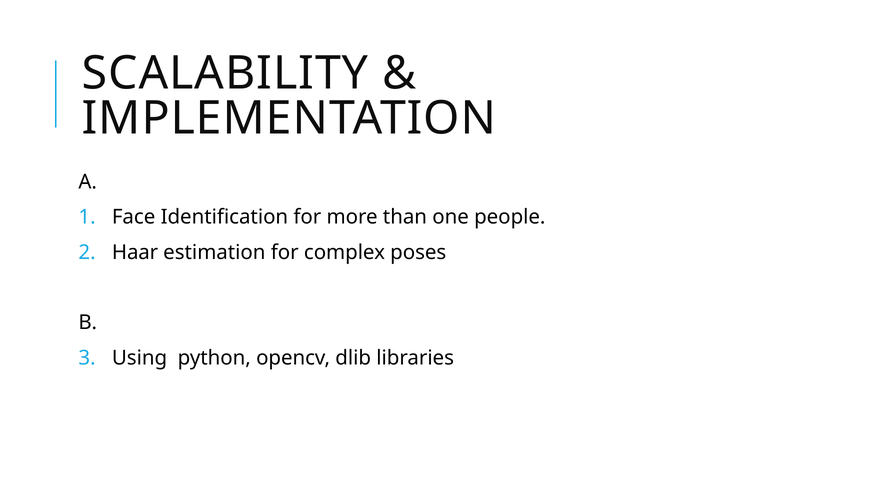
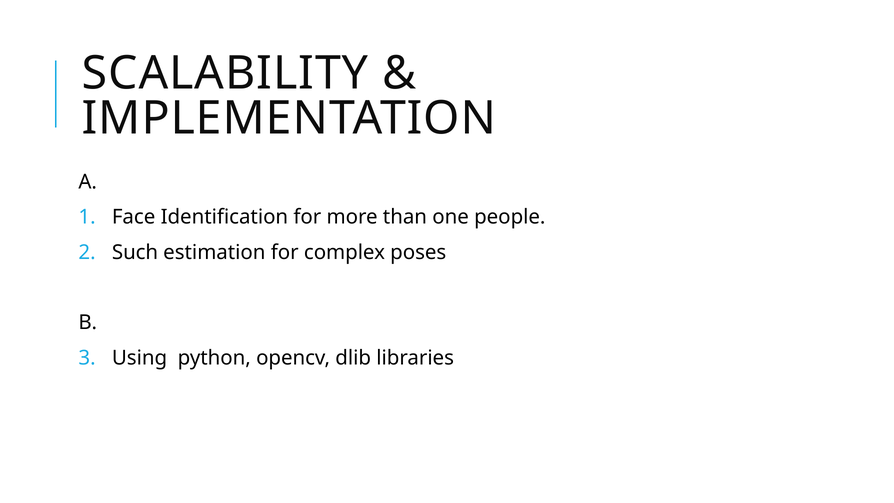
Haar: Haar -> Such (135, 252)
